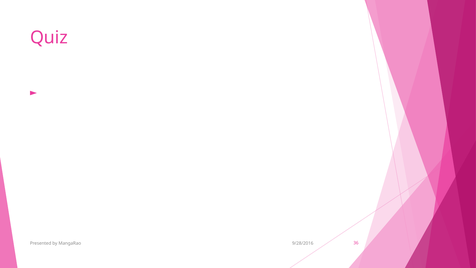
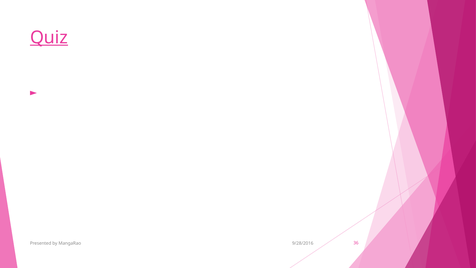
Quiz underline: none -> present (49, 38)
